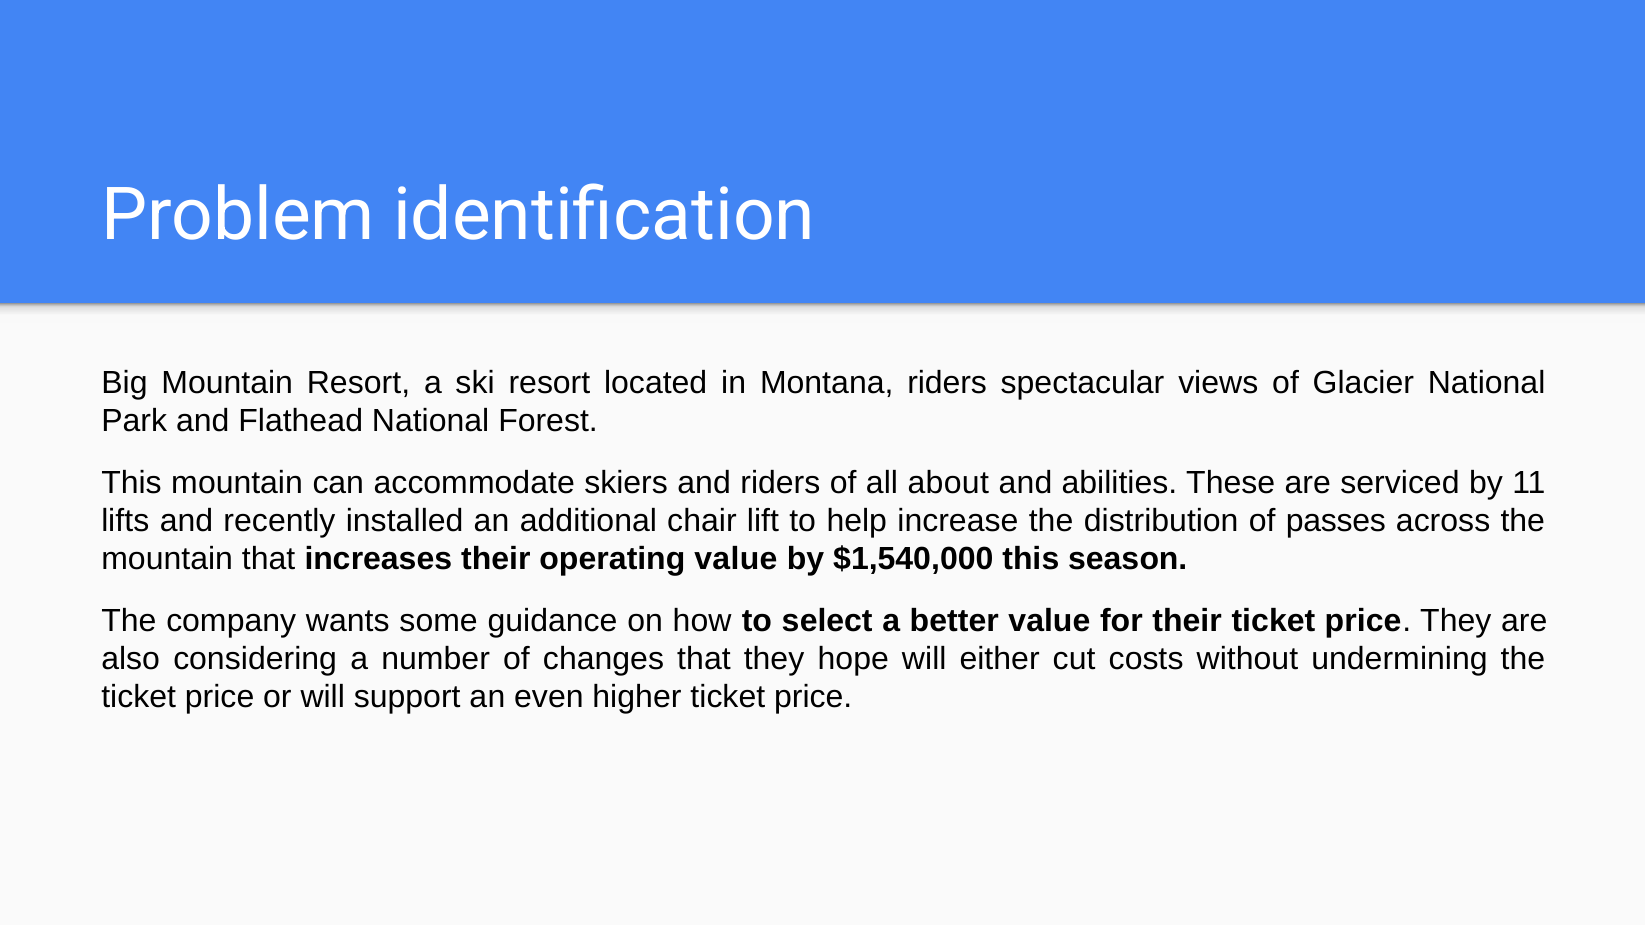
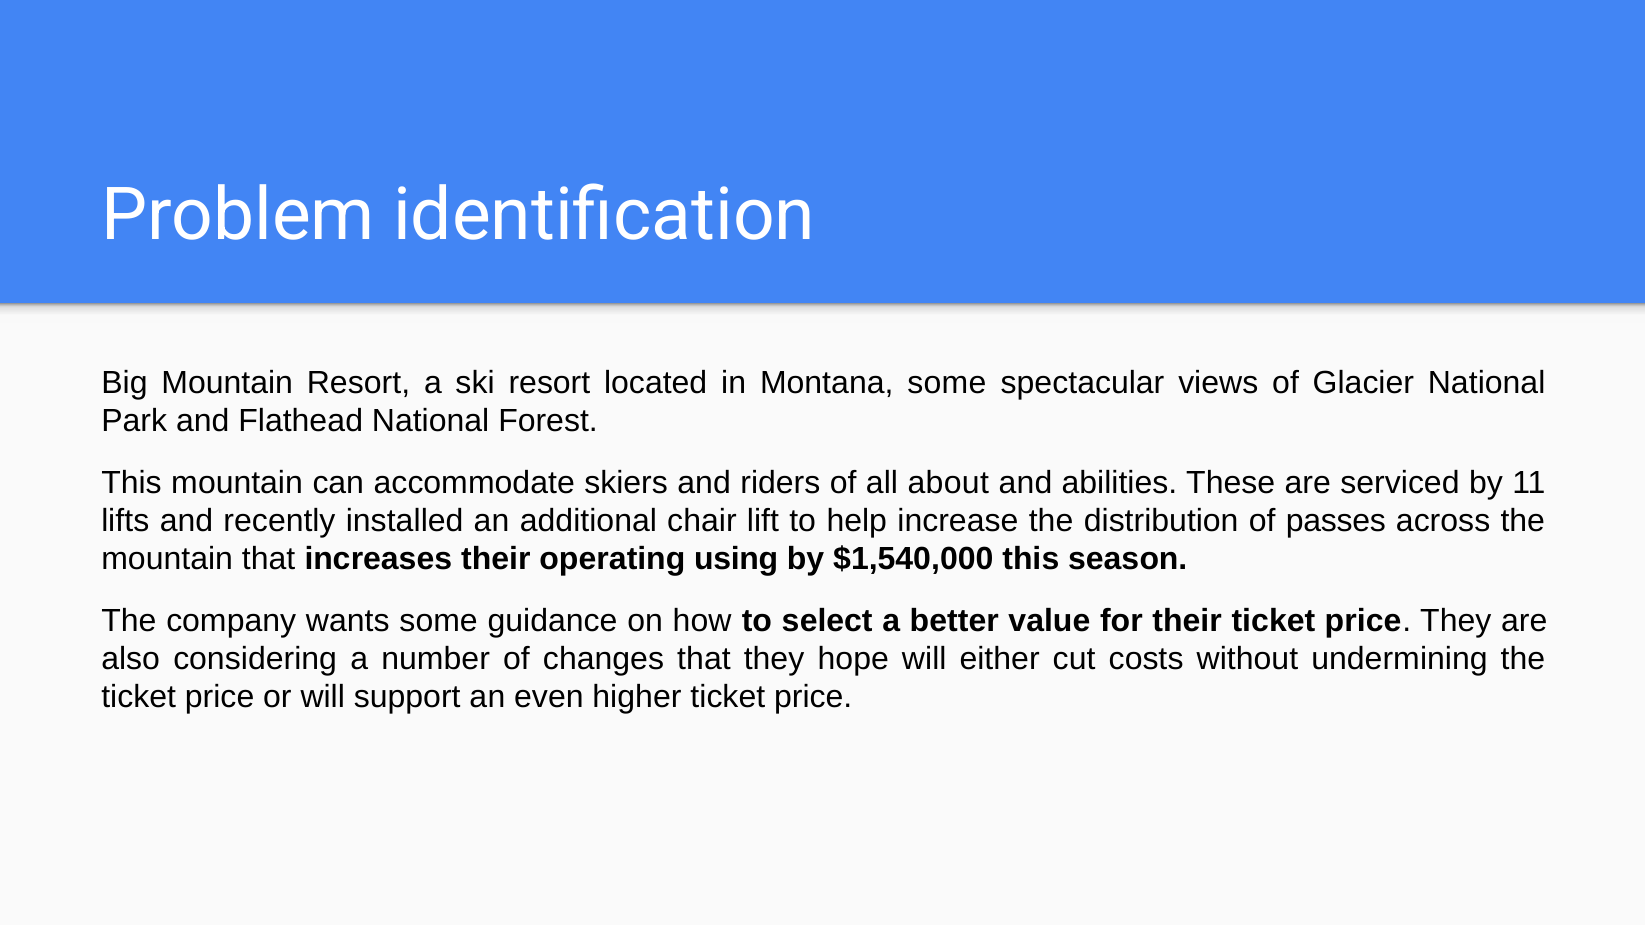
Montana riders: riders -> some (947, 383)
operating value: value -> using (736, 560)
